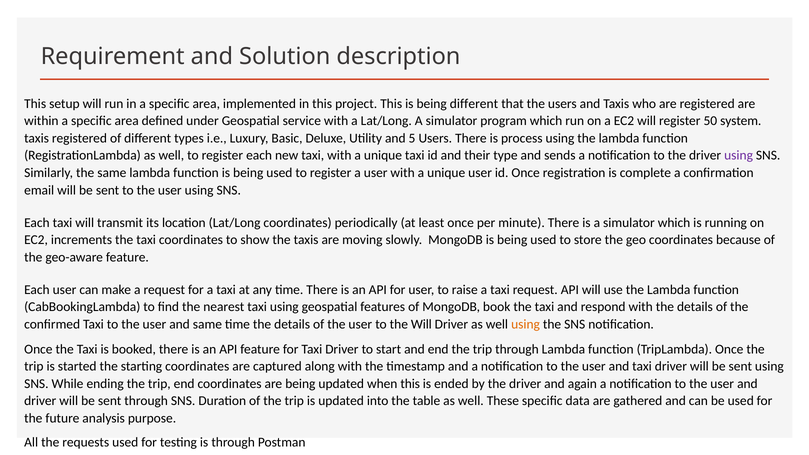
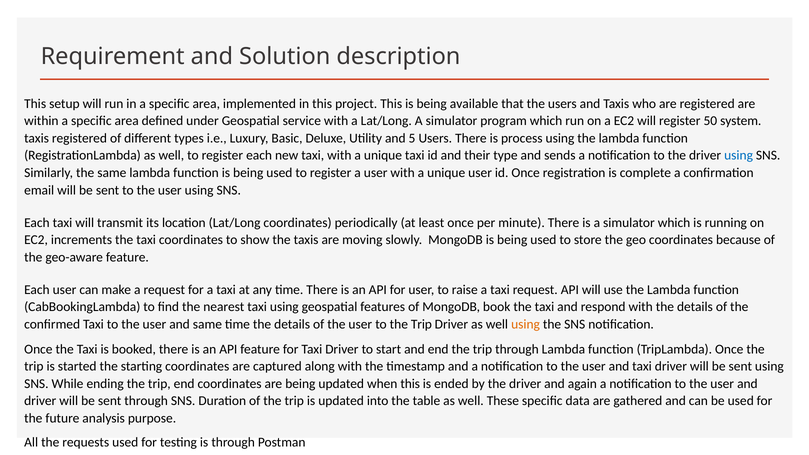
being different: different -> available (474, 104)
using colour: purple -> blue (739, 156)
to the Will: Will -> Trip (421, 324)
